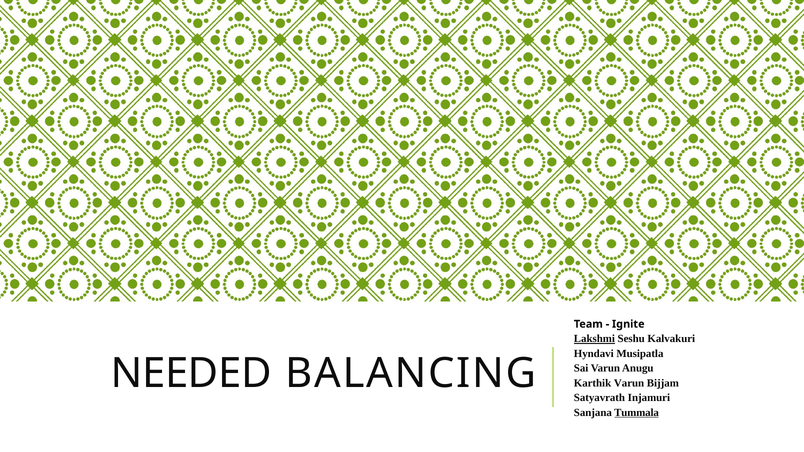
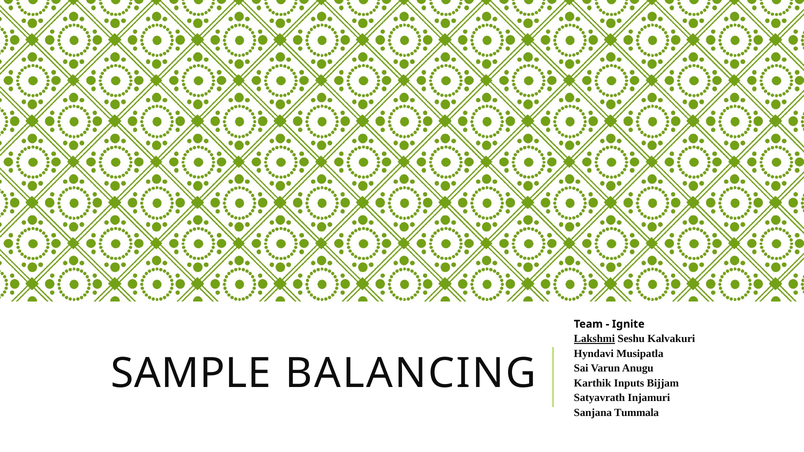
NEEDED: NEEDED -> SAMPLE (191, 374)
Karthik Varun: Varun -> Inputs (629, 383)
Tummala underline: present -> none (637, 413)
